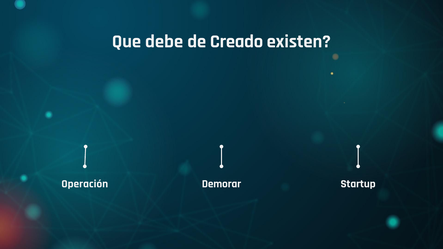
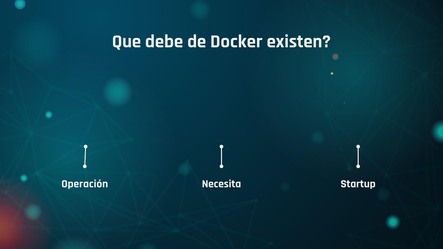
Creado: Creado -> Docker (236, 41)
Demorar: Demorar -> Necesita (221, 184)
